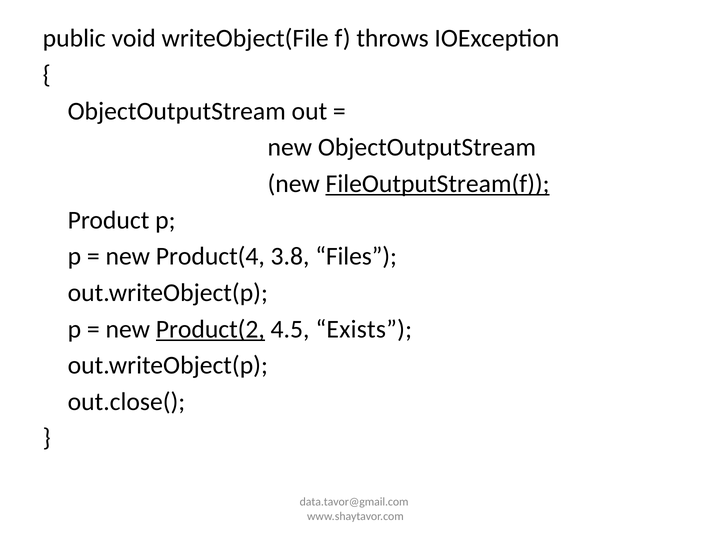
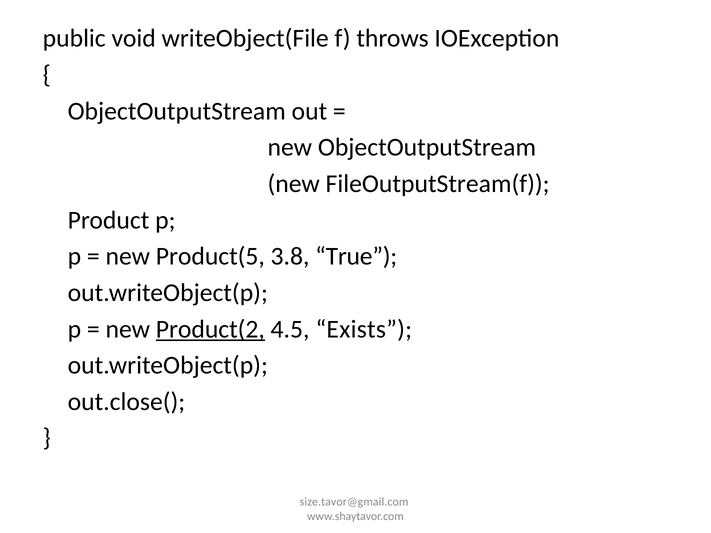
FileOutputStream(f underline: present -> none (438, 184)
Product(4: Product(4 -> Product(5 (210, 257)
Files: Files -> True (356, 257)
data.tavor@gmail.com: data.tavor@gmail.com -> size.tavor@gmail.com (354, 502)
